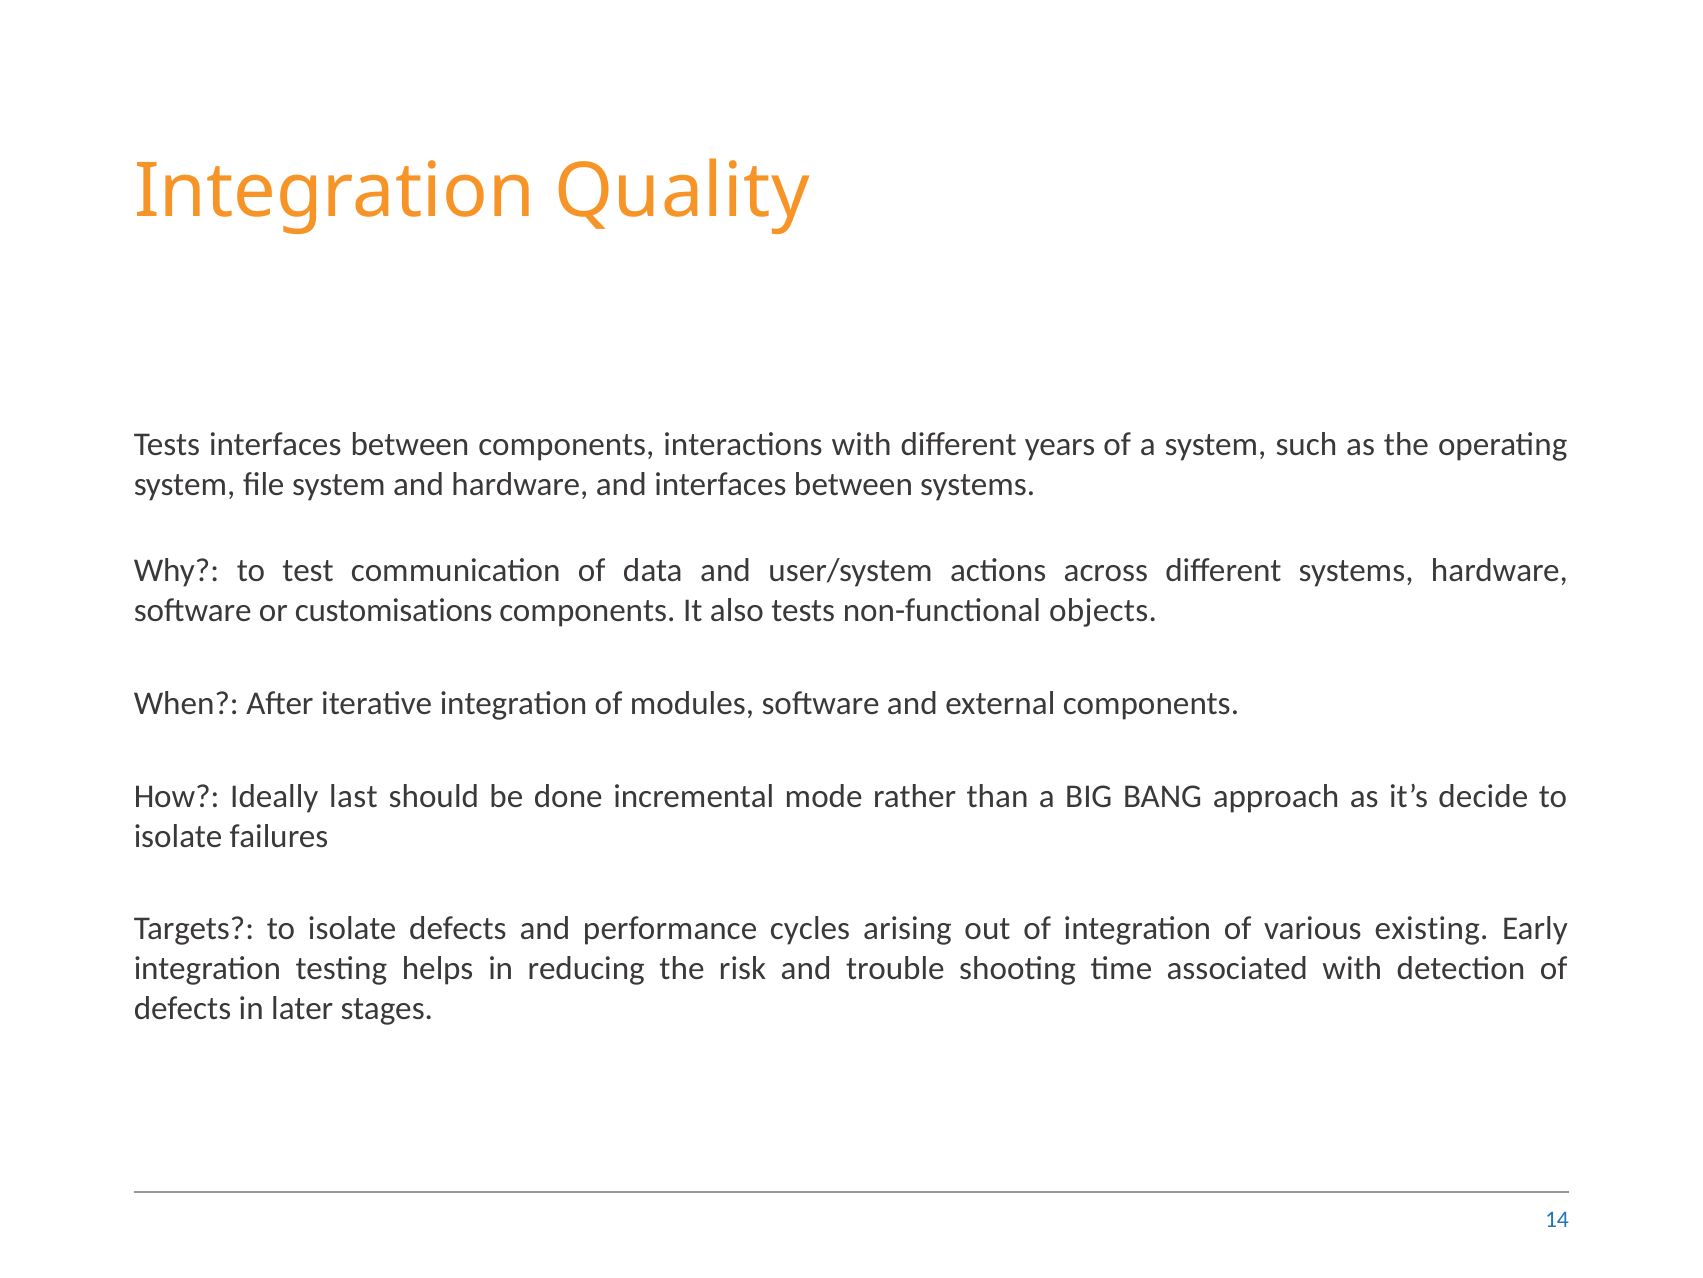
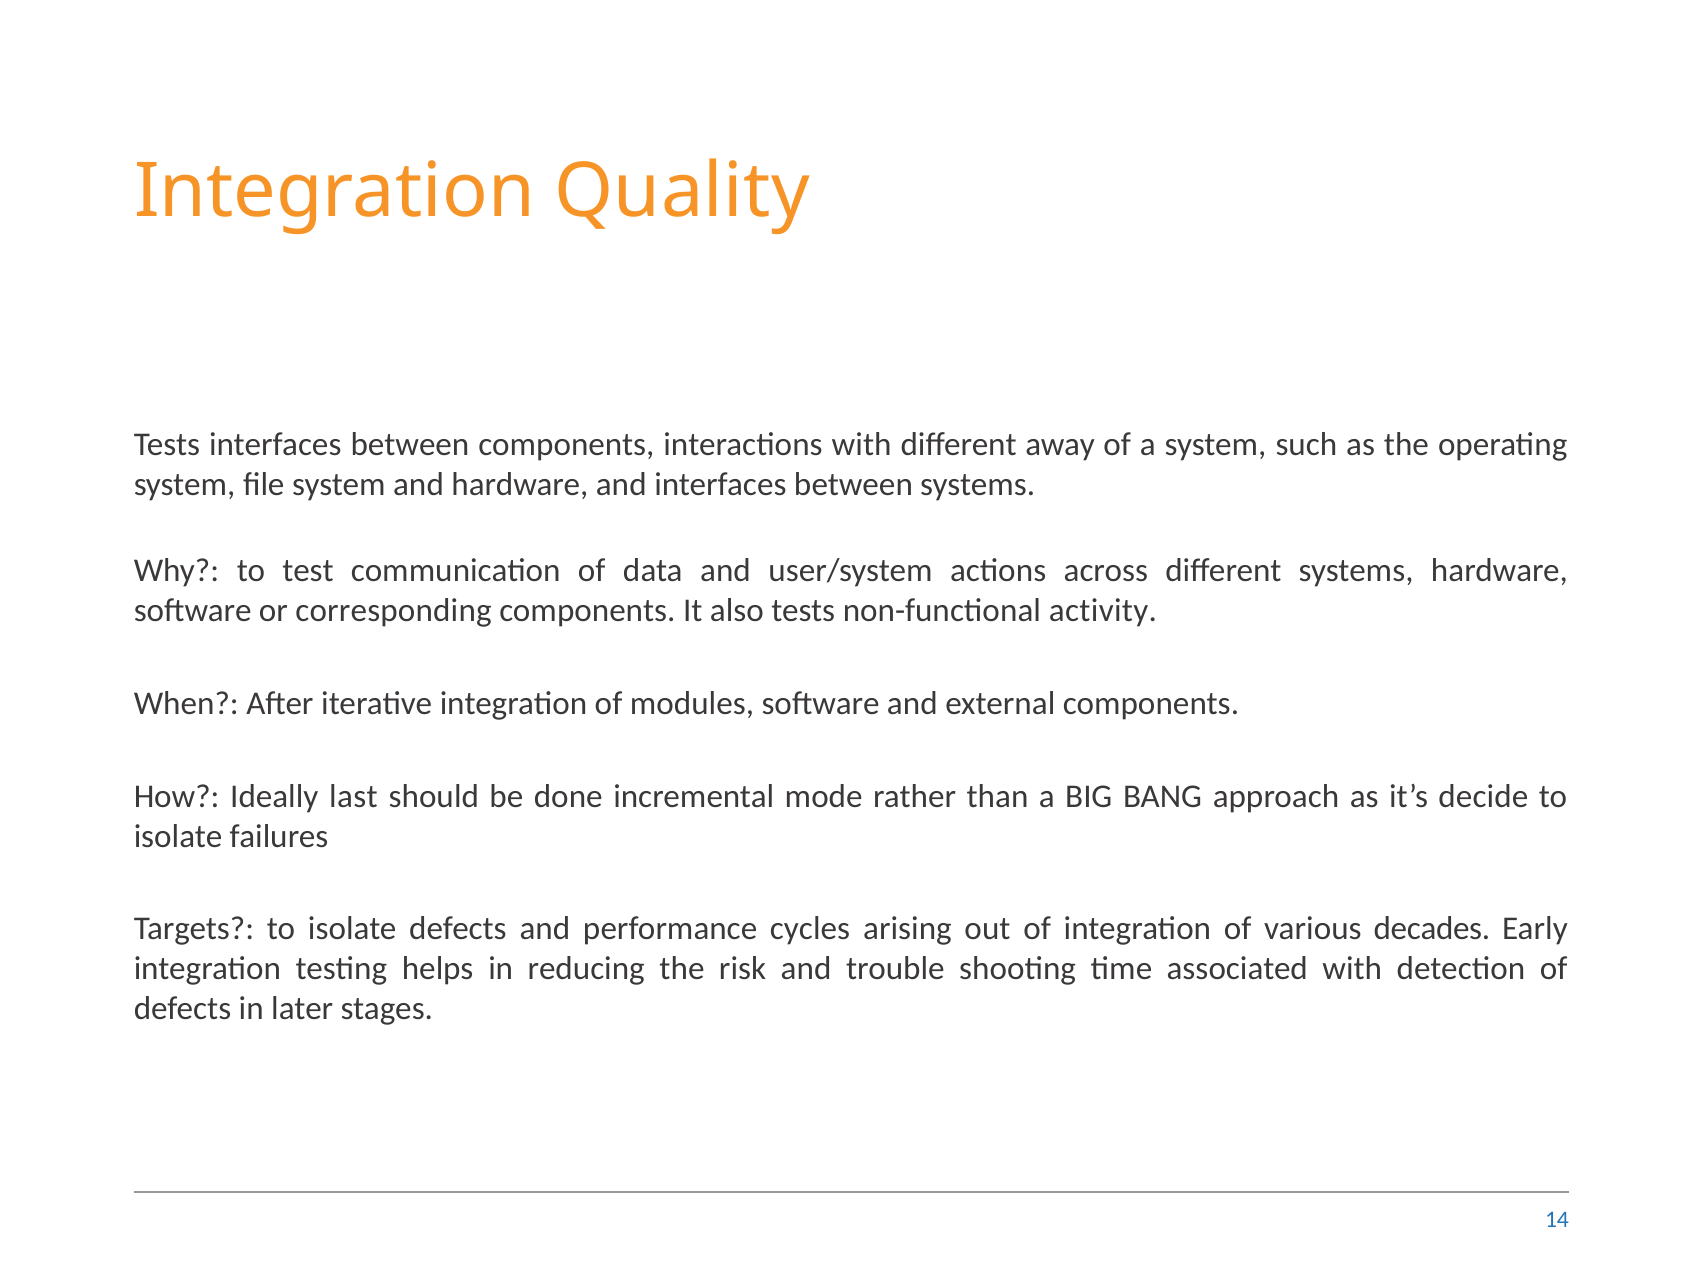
years: years -> away (1060, 445)
customisations: customisations -> corresponding (394, 610)
objects: objects -> activity (1103, 610)
existing: existing -> decades (1432, 928)
